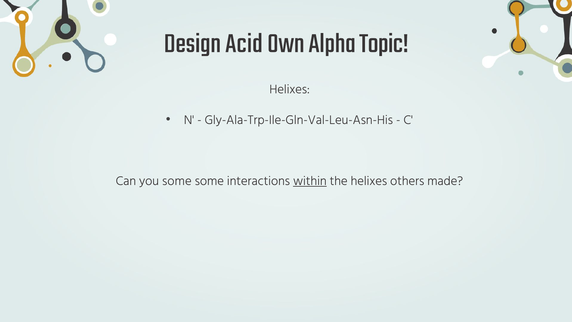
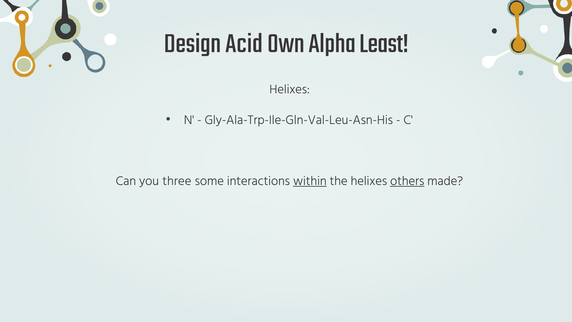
Topic: Topic -> Least (384, 43)
you some: some -> three (177, 181)
others underline: none -> present (407, 181)
